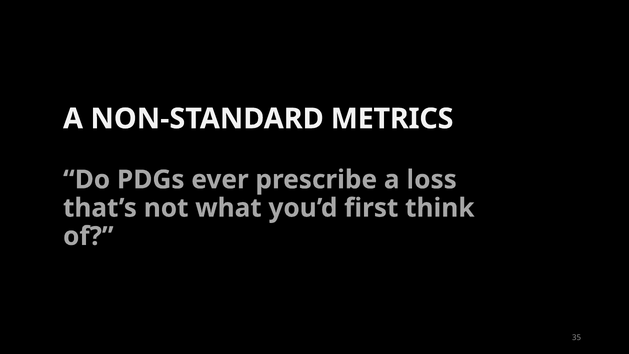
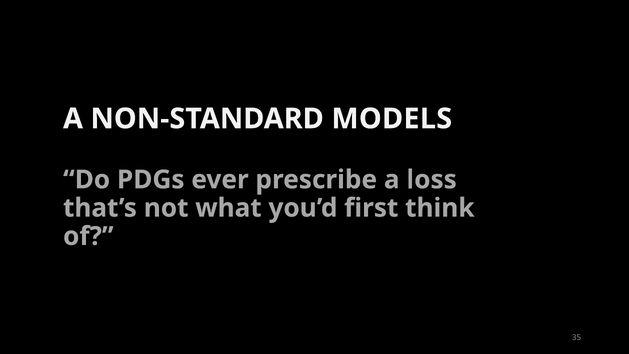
METRICS: METRICS -> MODELS (392, 119)
